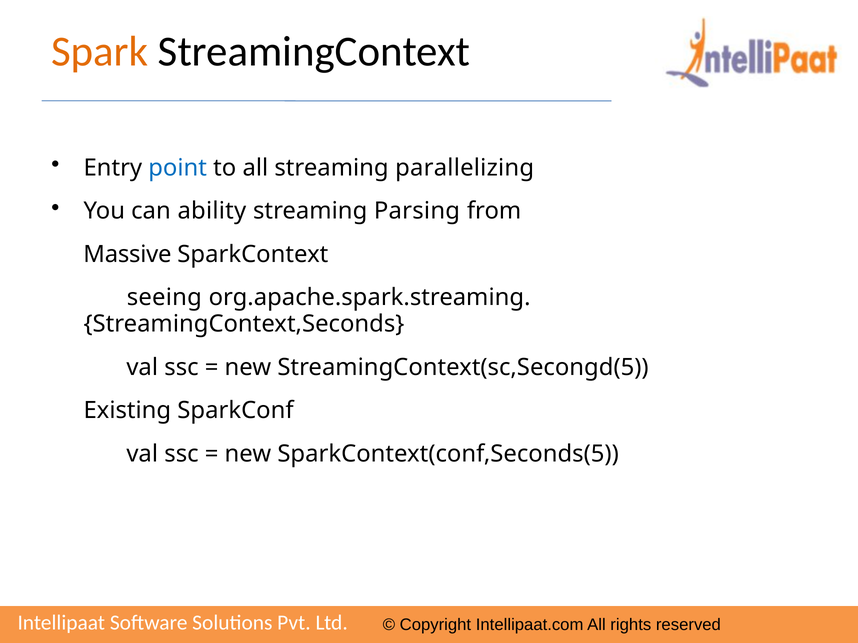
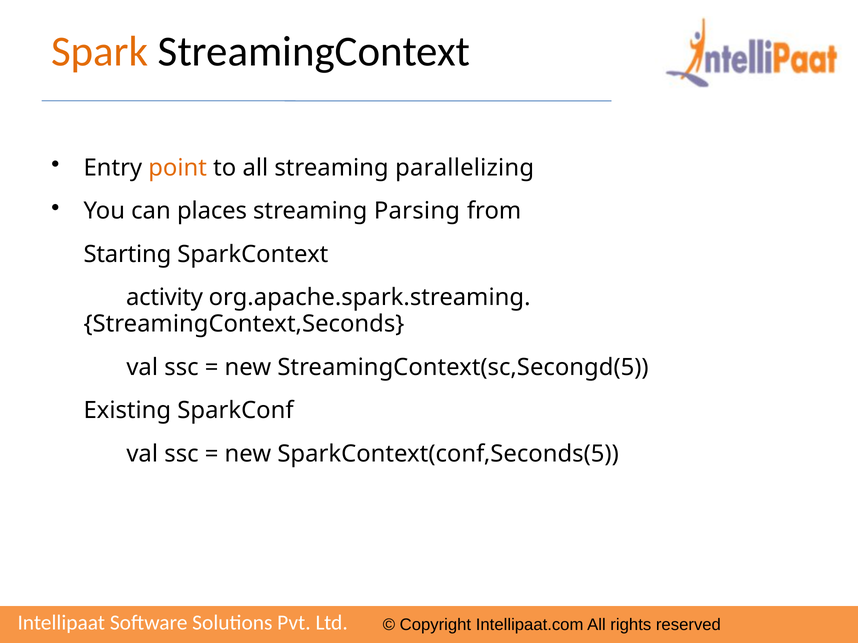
point colour: blue -> orange (178, 168)
ability: ability -> places (212, 211)
Massive: Massive -> Starting (127, 254)
seeing: seeing -> activity (165, 298)
